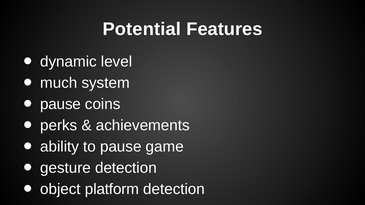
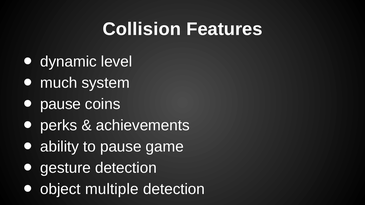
Potential: Potential -> Collision (142, 29)
platform: platform -> multiple (112, 190)
